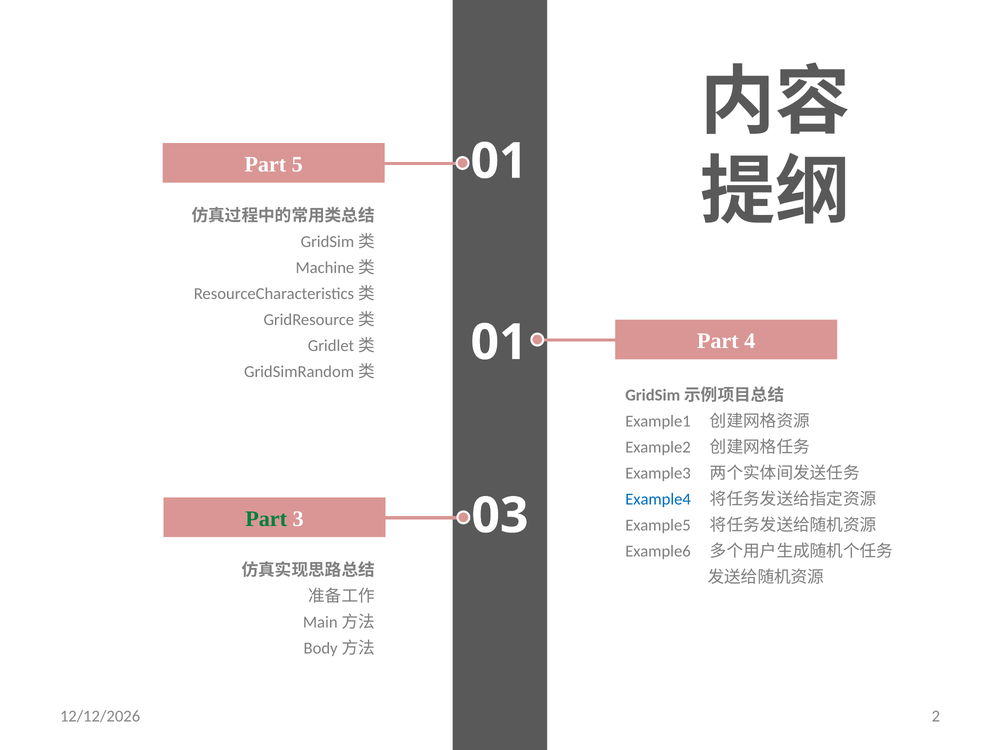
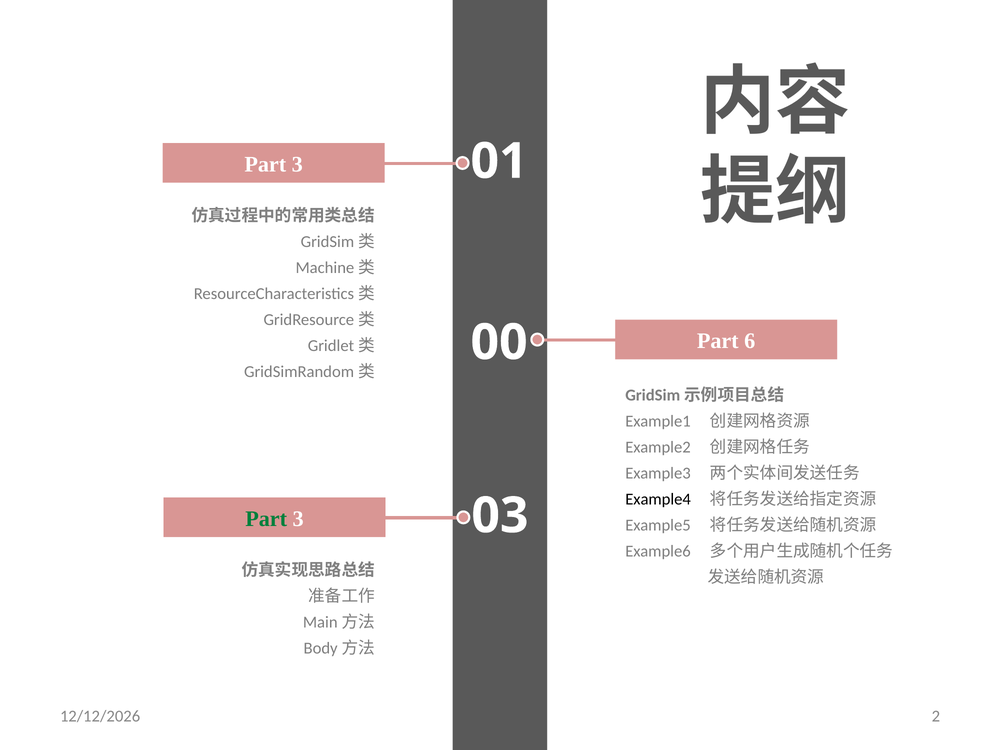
5: 5 -> 3 (297, 164)
01: 01 -> 00 (499, 343)
4: 4 -> 6 (750, 341)
Example4 colour: blue -> black (658, 499)
